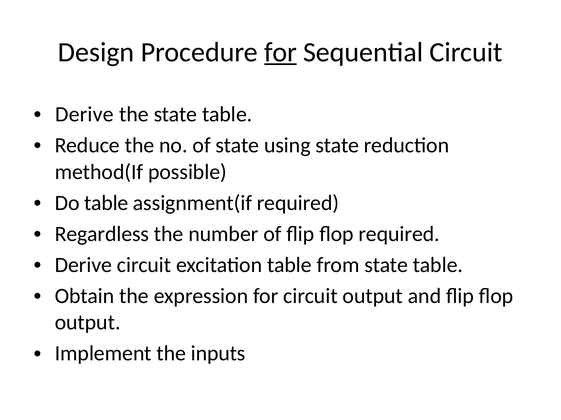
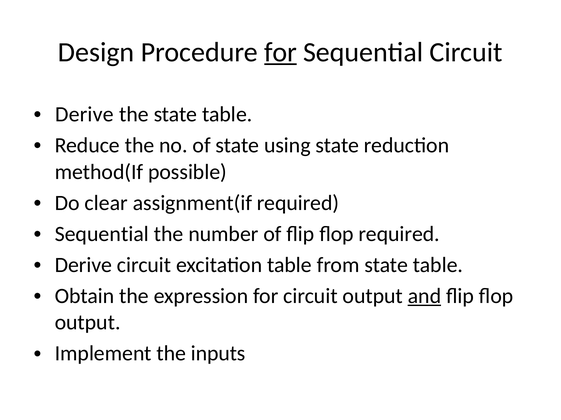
Do table: table -> clear (106, 203)
Regardless: Regardless -> Sequential (102, 234)
and underline: none -> present (424, 296)
